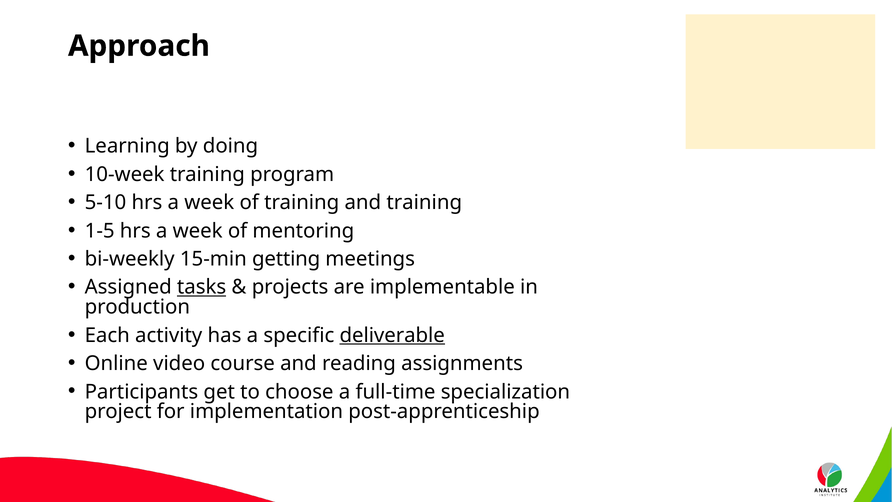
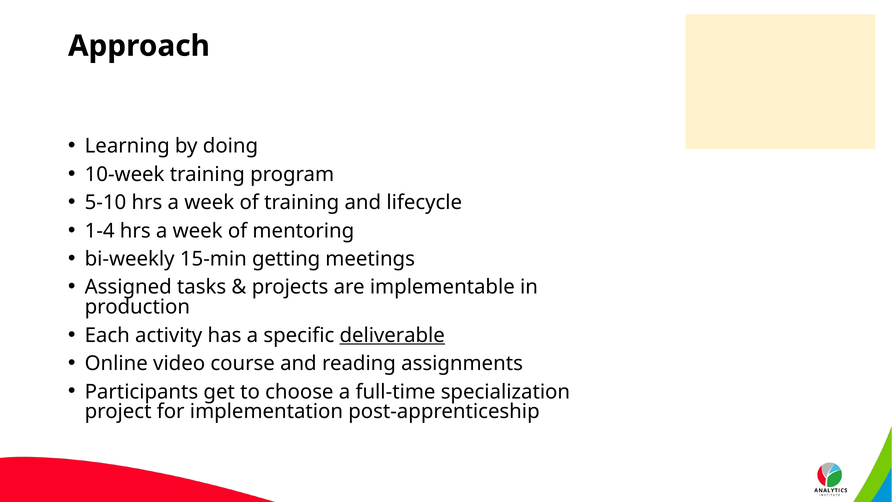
and training: training -> lifecycle (424, 202)
1-5: 1-5 -> 1-4 (100, 231)
tasks underline: present -> none (202, 287)
